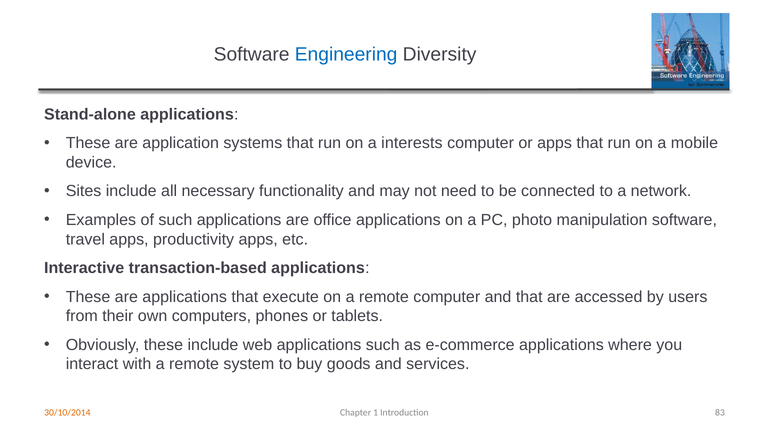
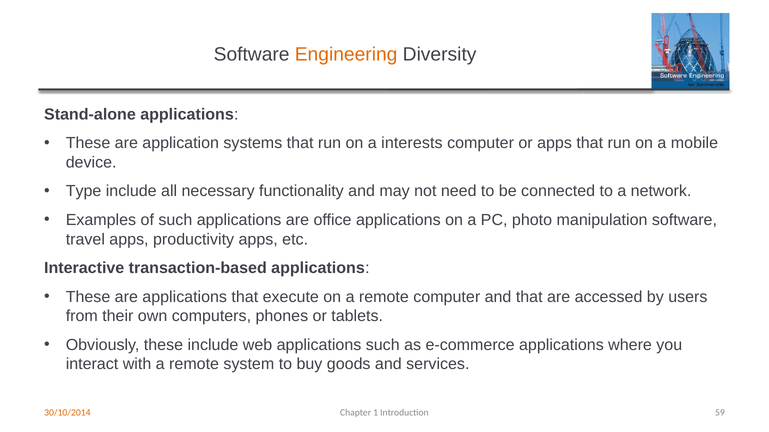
Engineering colour: blue -> orange (346, 55)
Sites: Sites -> Type (84, 191)
83: 83 -> 59 (720, 413)
